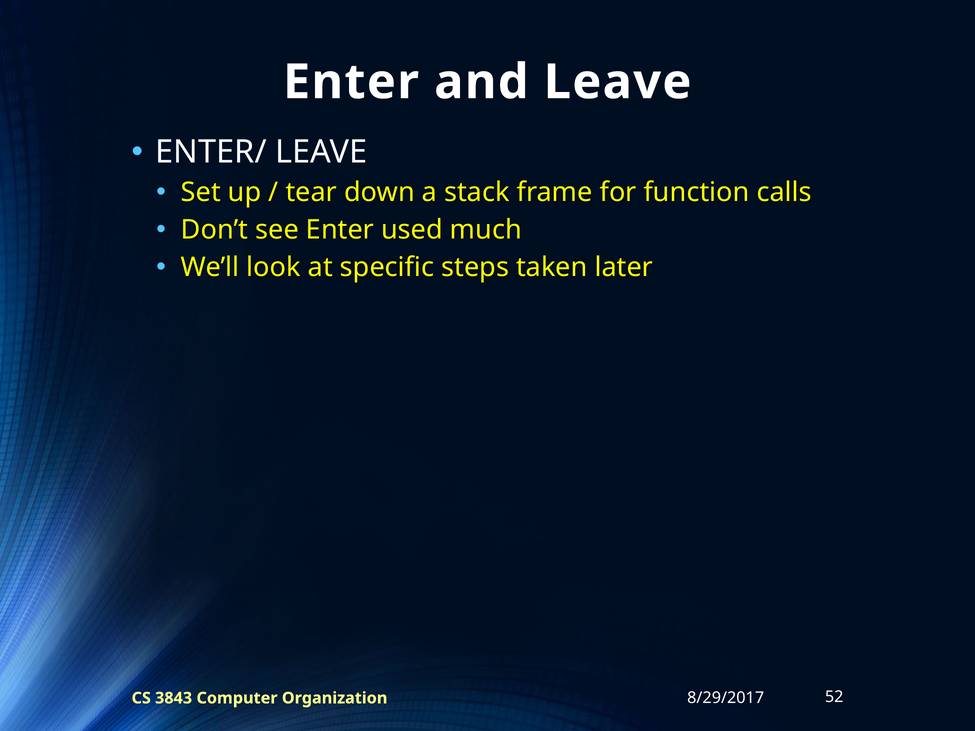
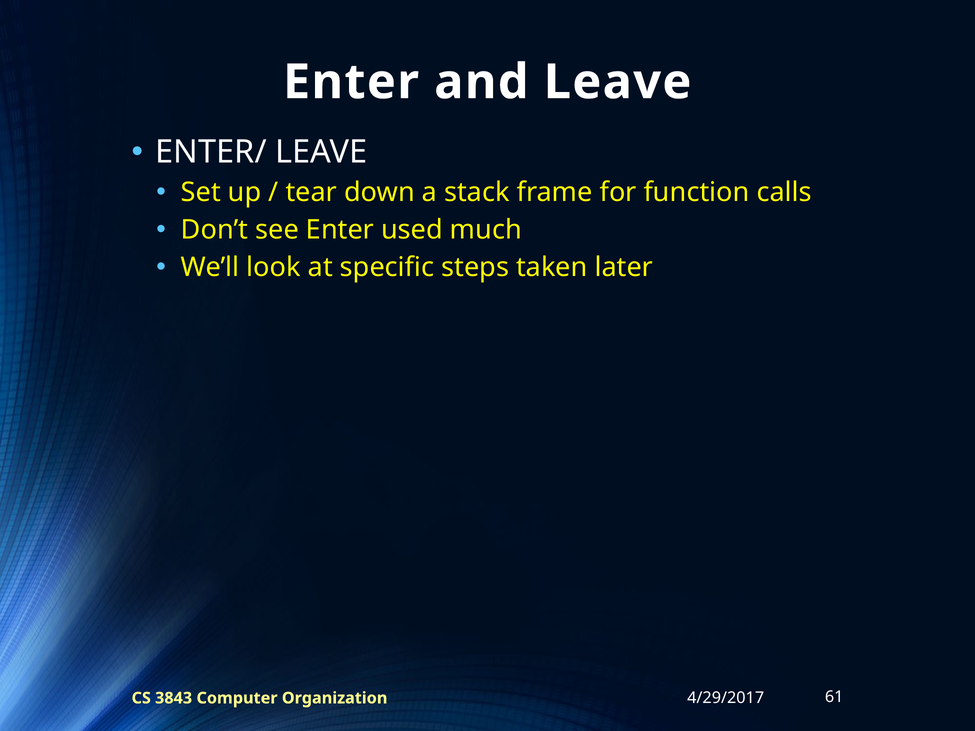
8/29/2017: 8/29/2017 -> 4/29/2017 (726, 698)
52: 52 -> 61 (834, 697)
